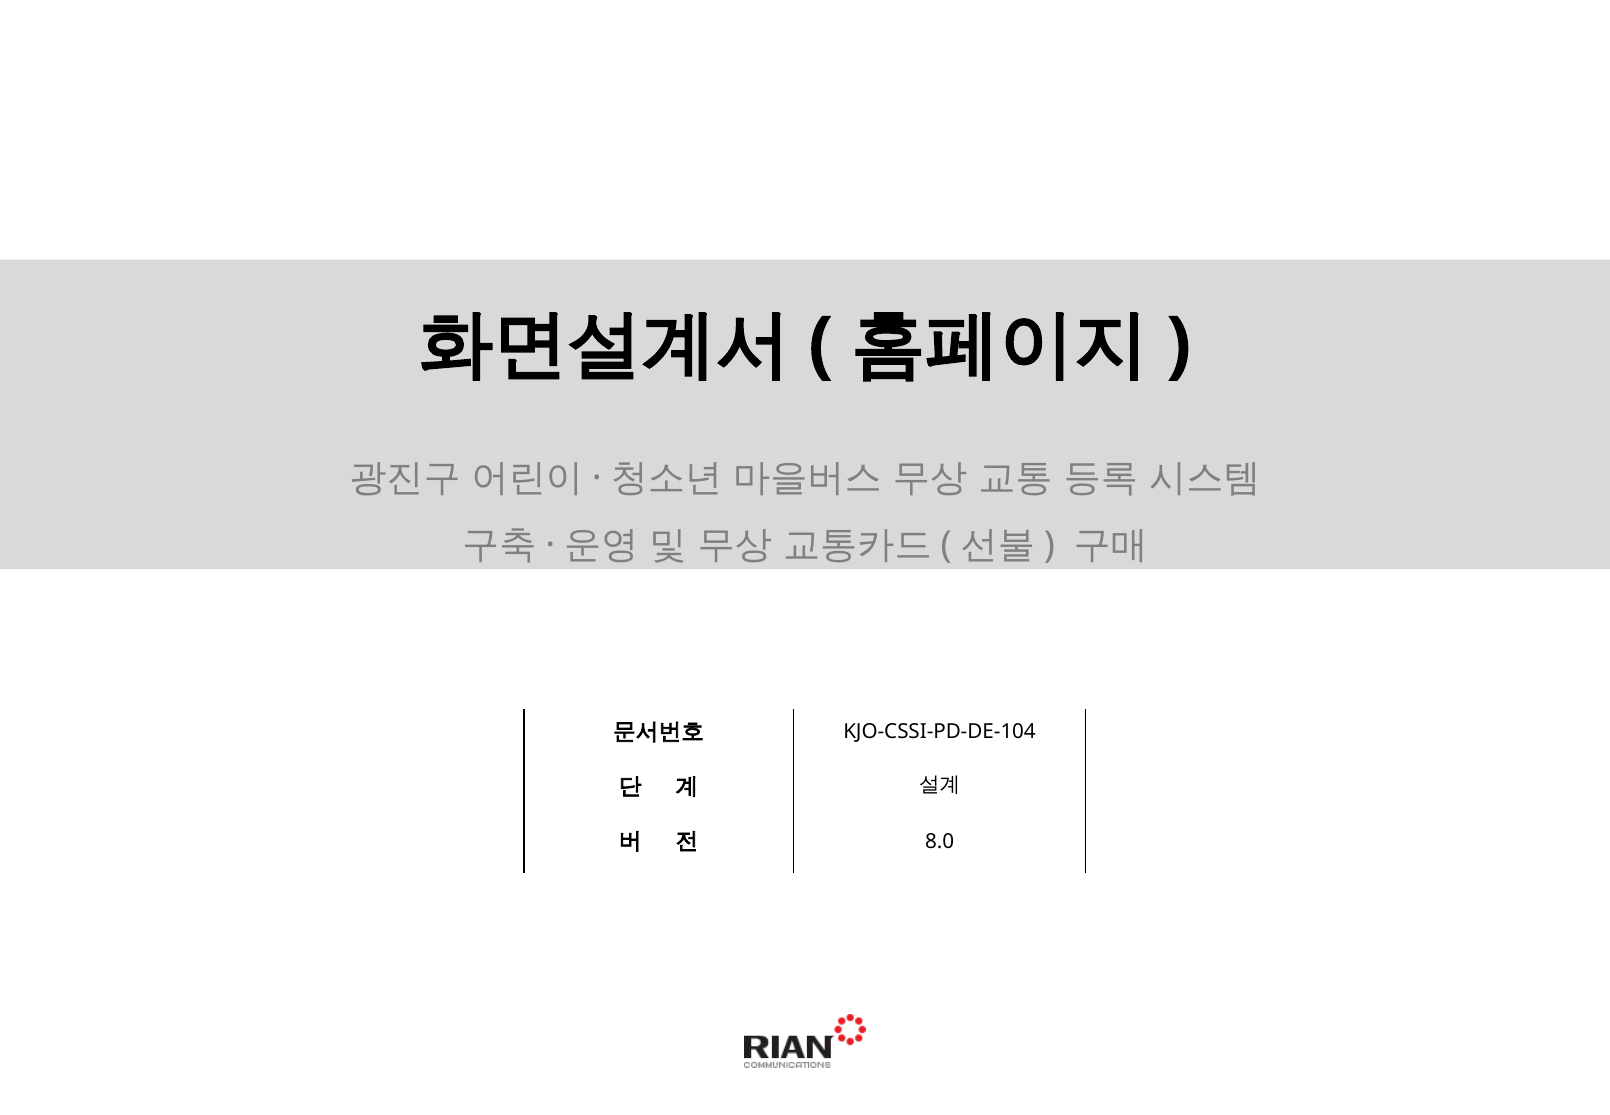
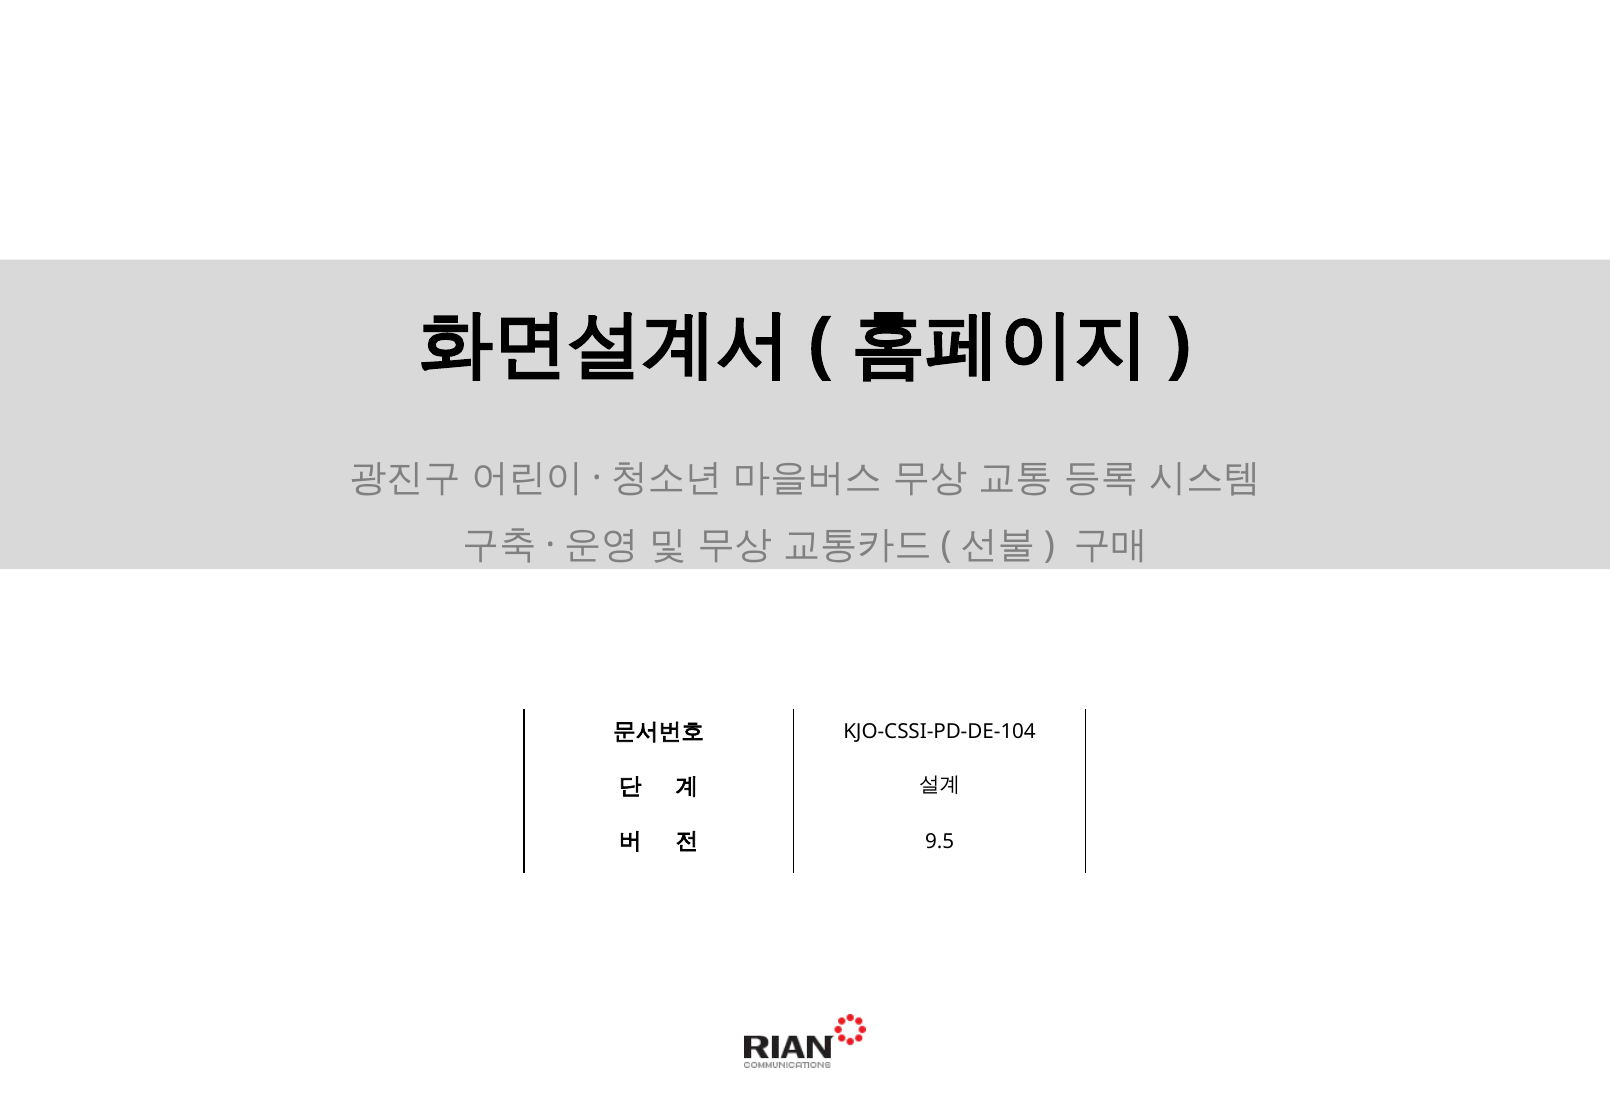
8.0: 8.0 -> 9.5 (940, 841)
